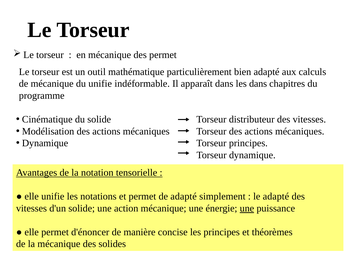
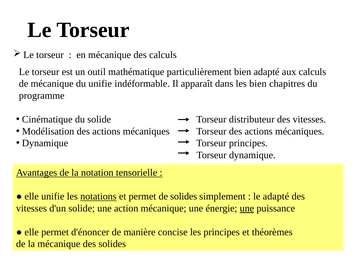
des permet: permet -> calculs (163, 55)
les dans: dans -> bien (258, 84)
notations underline: none -> present (98, 196)
de adapté: adapté -> solides (184, 196)
